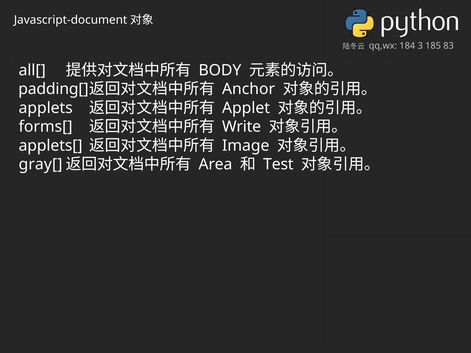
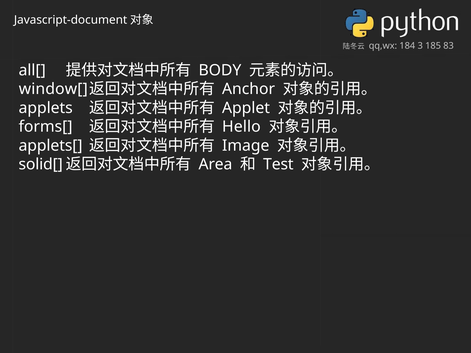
padding[: padding[ -> window[ (53, 89)
Write: Write -> Hello (241, 127)
gray[: gray[ -> solid[ (41, 165)
